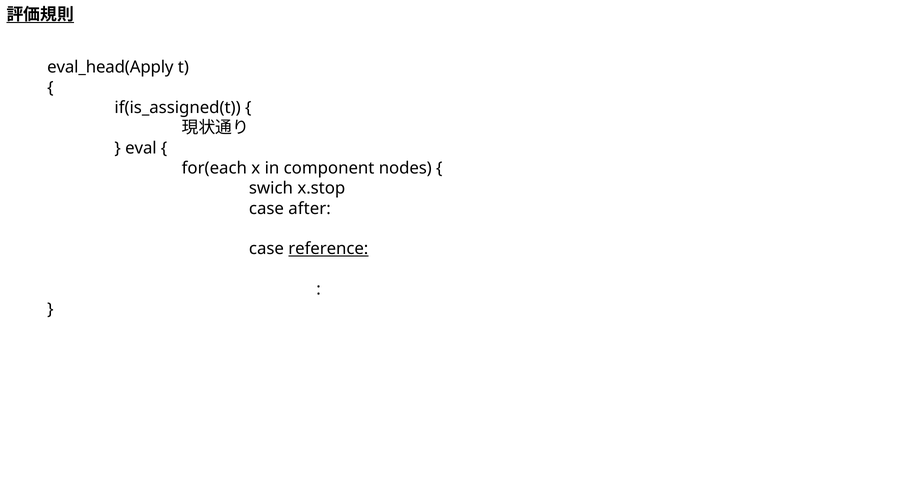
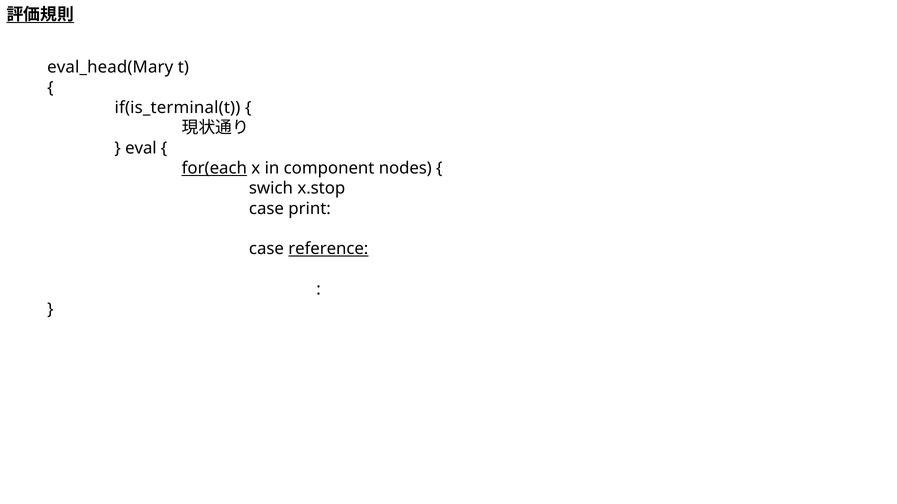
eval_head(Apply: eval_head(Apply -> eval_head(Mary (110, 68)
if(is_assigned(t: if(is_assigned(t -> if(is_terminal(t (177, 108)
for(each underline: none -> present (214, 168)
after: after -> print (310, 209)
